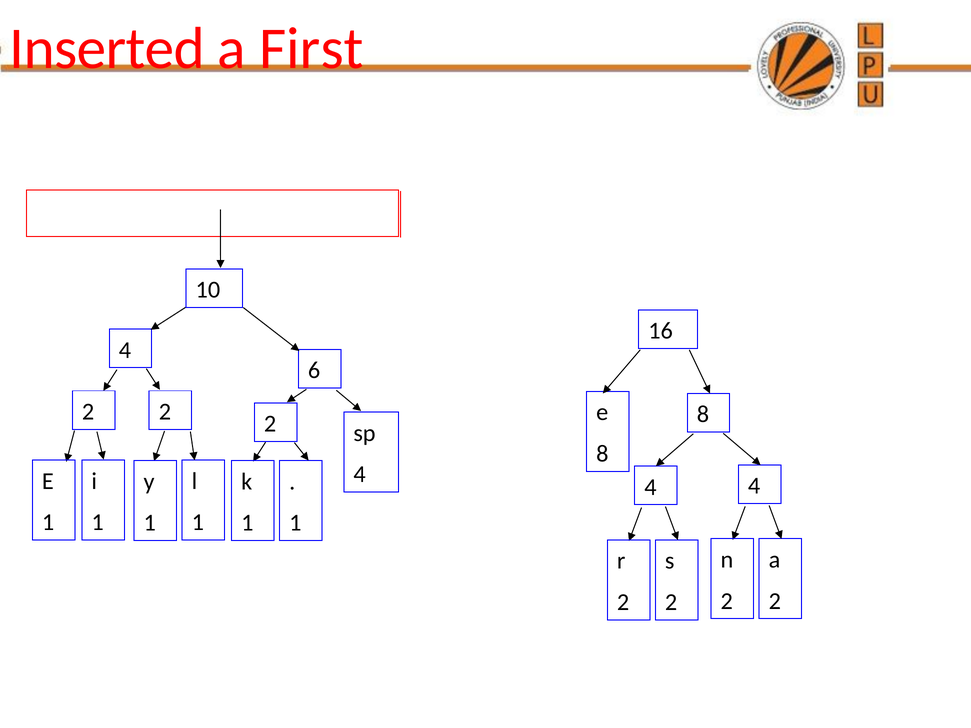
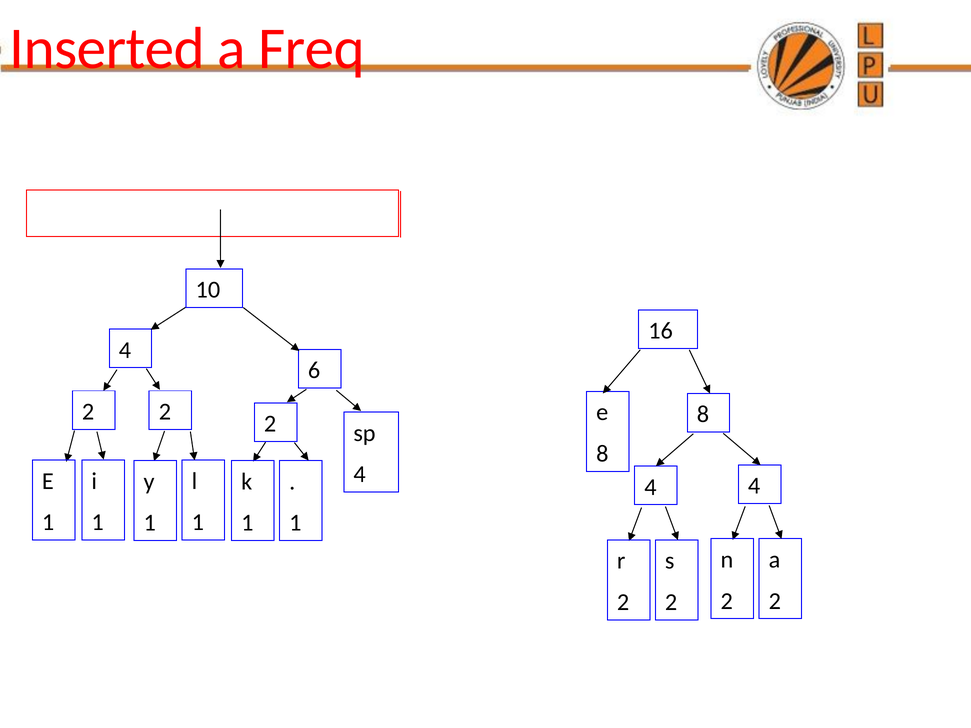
First: First -> Freq (312, 49)
